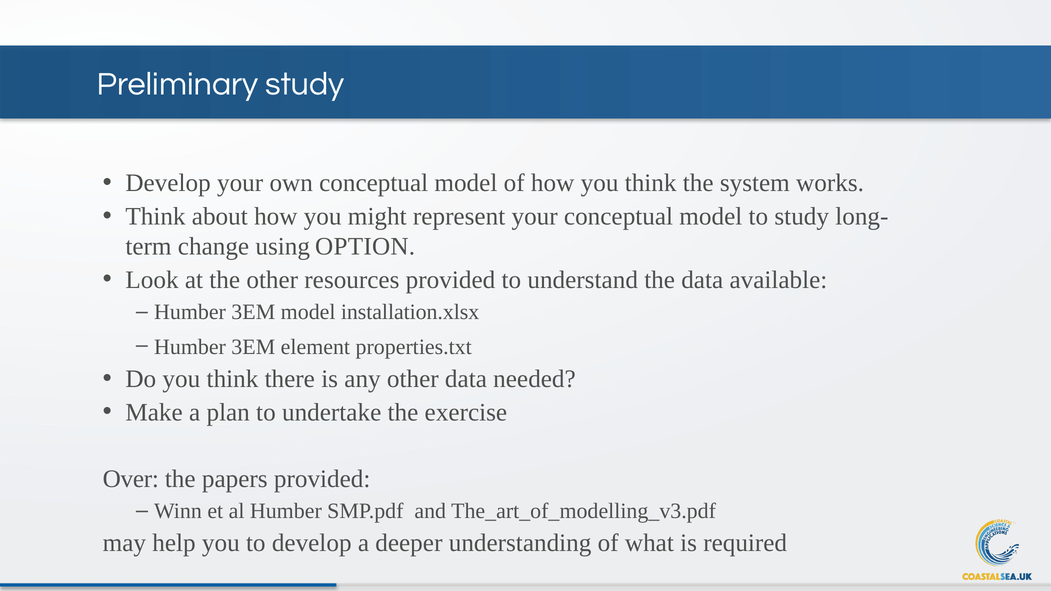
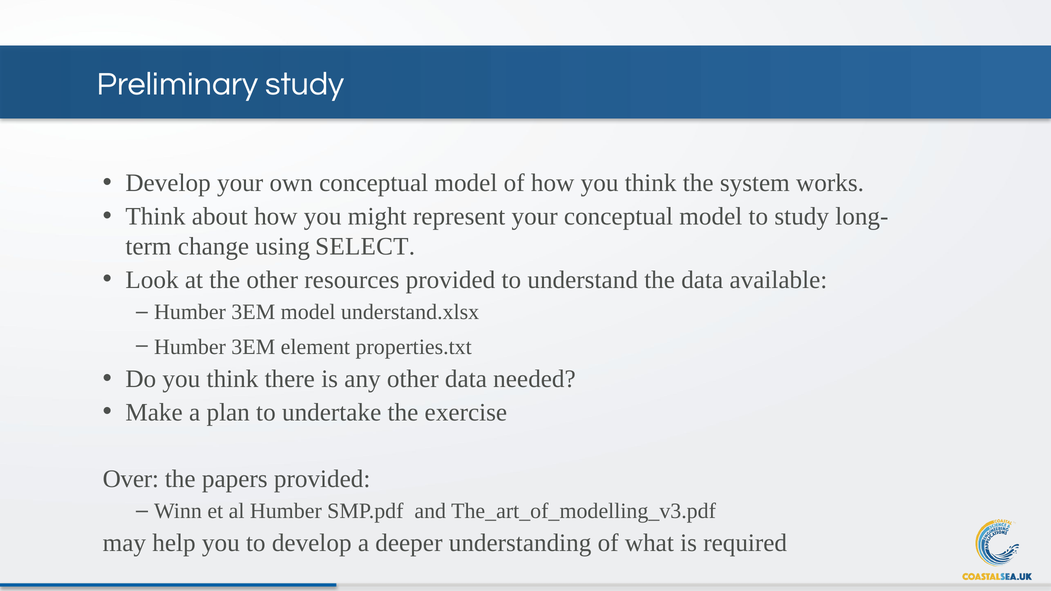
OPTION: OPTION -> SELECT (365, 247)
installation.xlsx: installation.xlsx -> understand.xlsx (410, 312)
